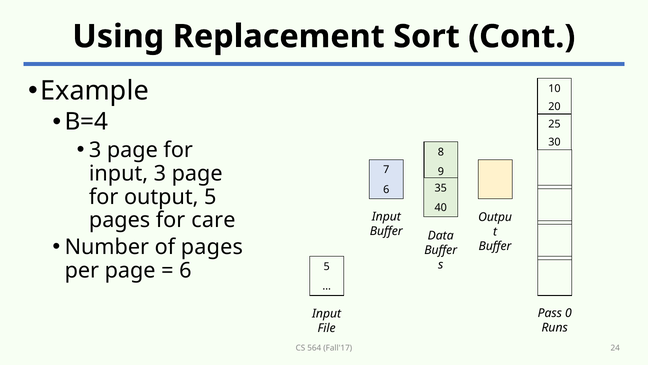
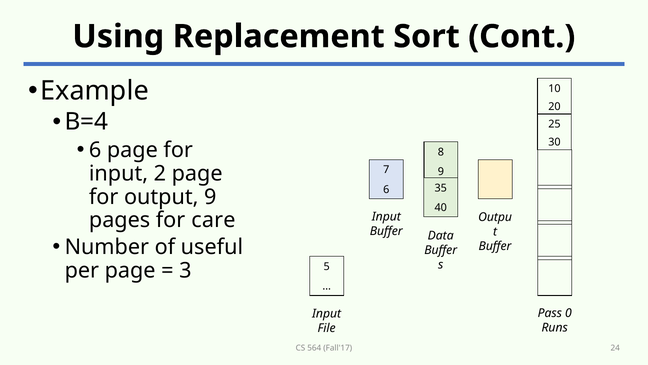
3: 3 -> 6 (95, 150)
input 3: 3 -> 2 (160, 173)
output 5: 5 -> 9 (210, 197)
of pages: pages -> useful (212, 247)
6: 6 -> 3 (185, 270)
